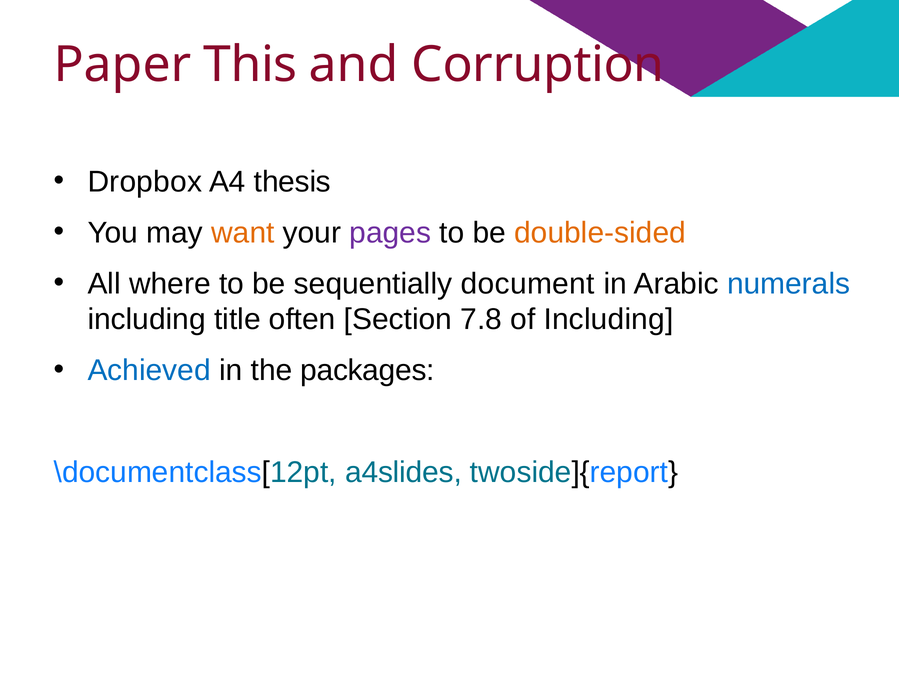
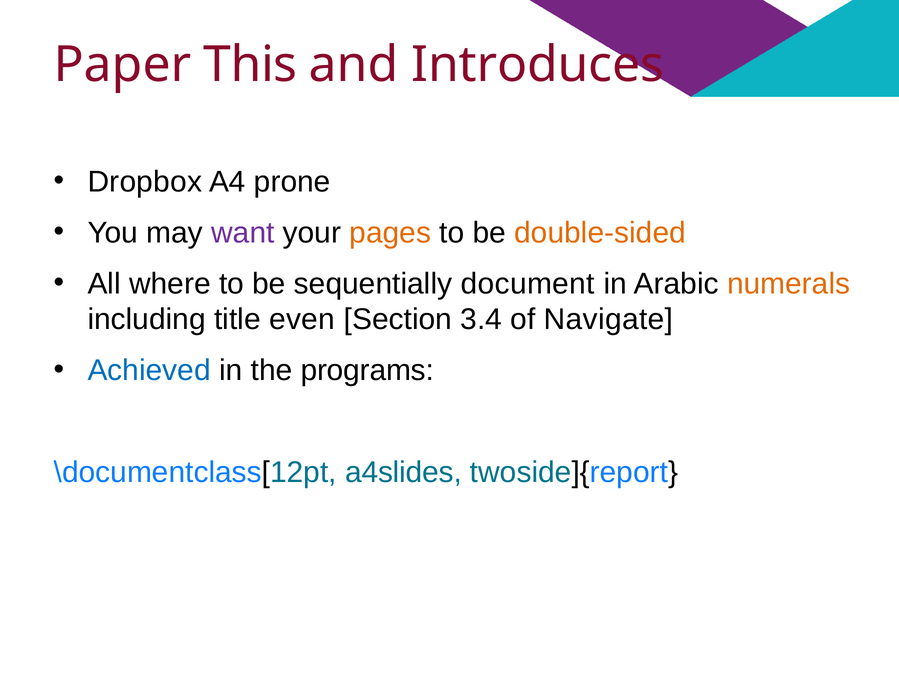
Corruption: Corruption -> Introduces (538, 65)
thesis: thesis -> prone (292, 182)
want colour: orange -> purple (243, 233)
pages colour: purple -> orange (390, 233)
numerals colour: blue -> orange (789, 284)
often: often -> even (302, 320)
7.8: 7.8 -> 3.4 (481, 320)
of Including: Including -> Navigate (608, 320)
packages: packages -> programs (367, 371)
